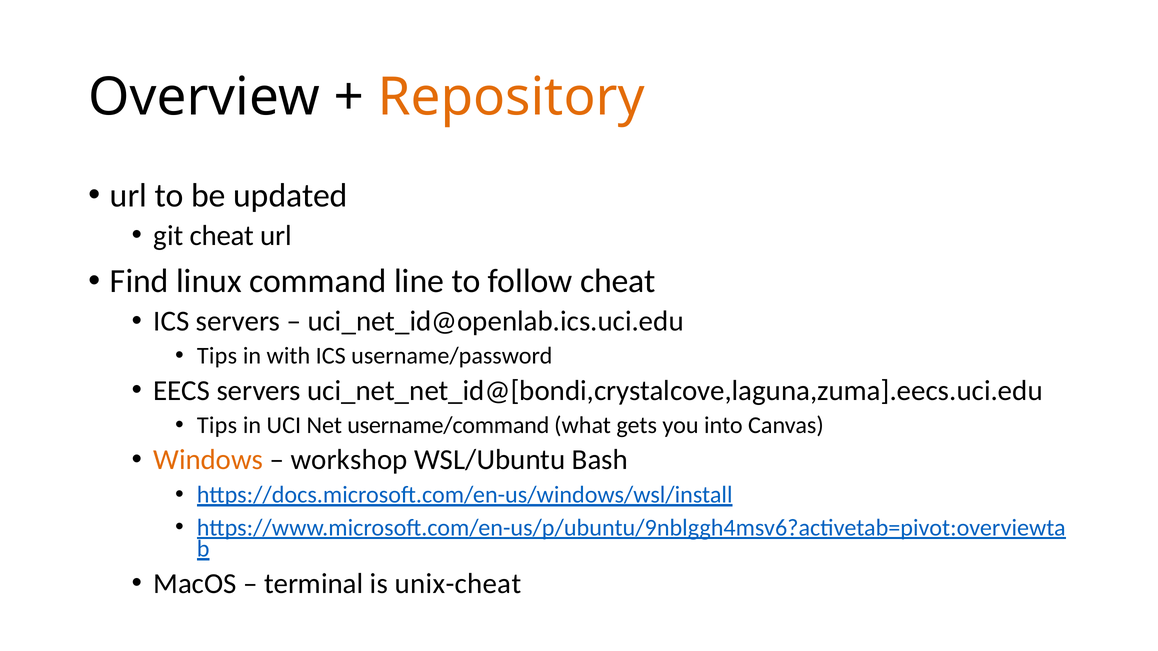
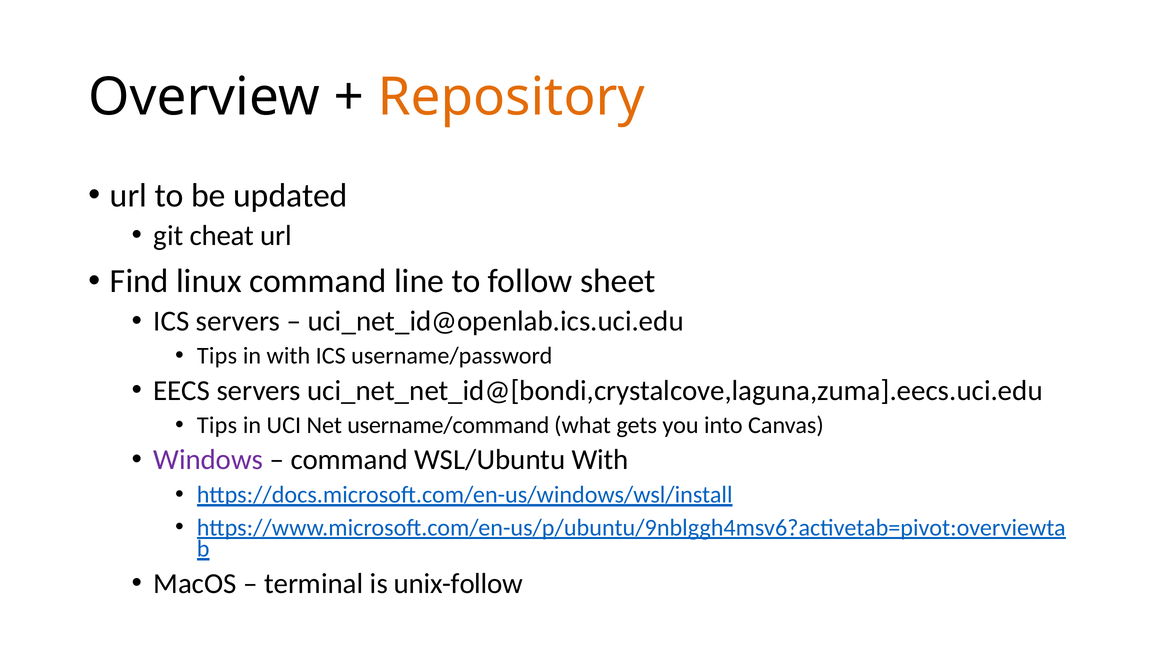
follow cheat: cheat -> sheet (618, 281)
Windows colour: orange -> purple (208, 460)
workshop: workshop -> command (349, 460)
WSL/Ubuntu Bash: Bash -> With (600, 460)
unix-cheat: unix-cheat -> unix-follow (458, 584)
